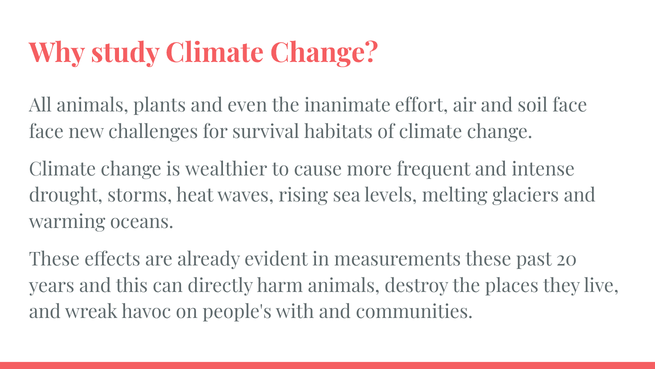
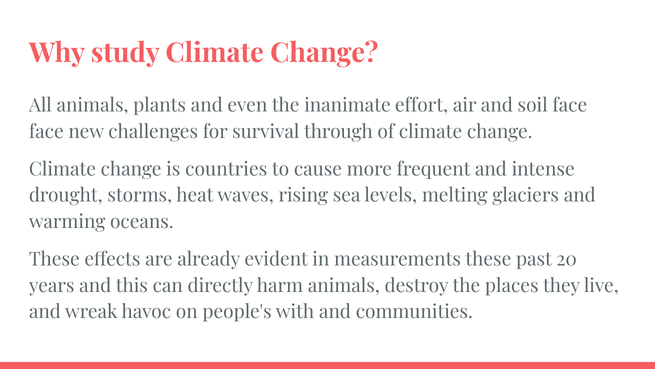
habitats: habitats -> through (338, 132)
wealthier: wealthier -> countries (226, 169)
